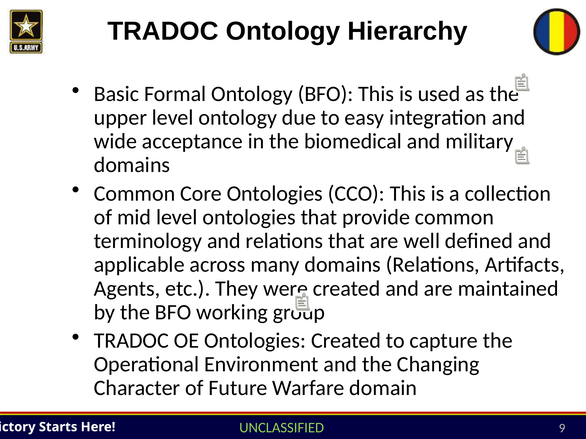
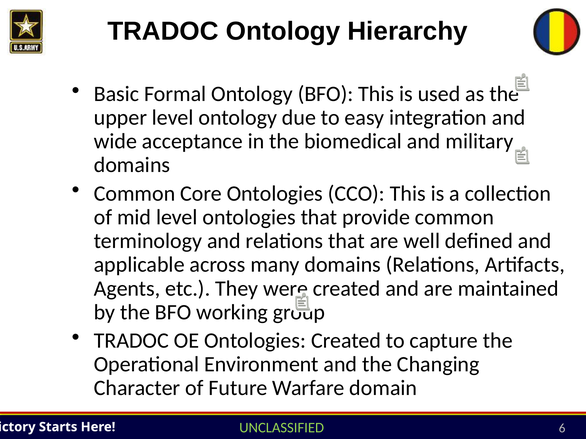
9: 9 -> 6 (562, 429)
